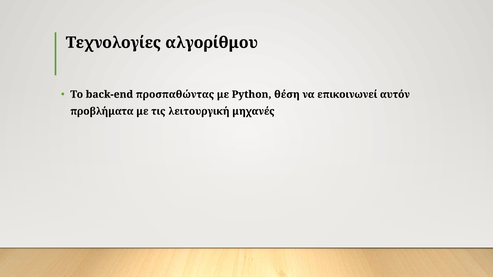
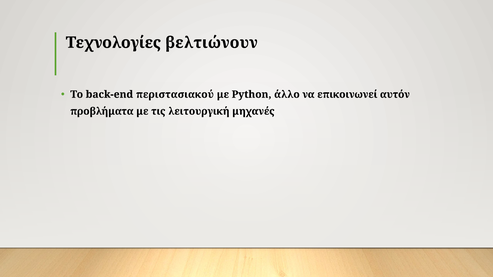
αλγορίθμου: αλγορίθμου -> βελτιώνουν (211, 43)
προσπαθώντας: προσπαθώντας -> περιστασιακού (175, 95)
θέση: θέση -> άλλο (287, 95)
